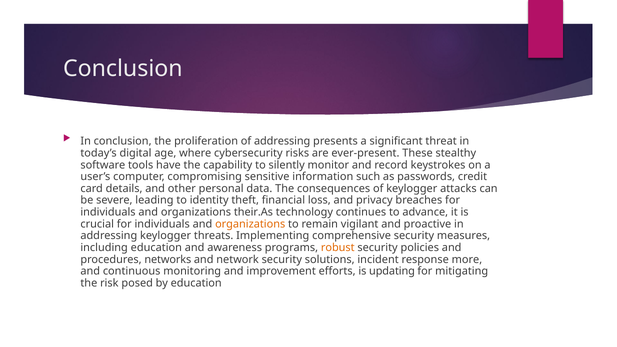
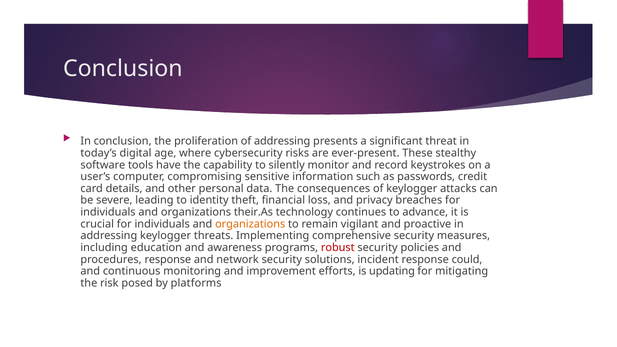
robust colour: orange -> red (338, 248)
procedures networks: networks -> response (168, 259)
more: more -> could (467, 259)
by education: education -> platforms (196, 283)
